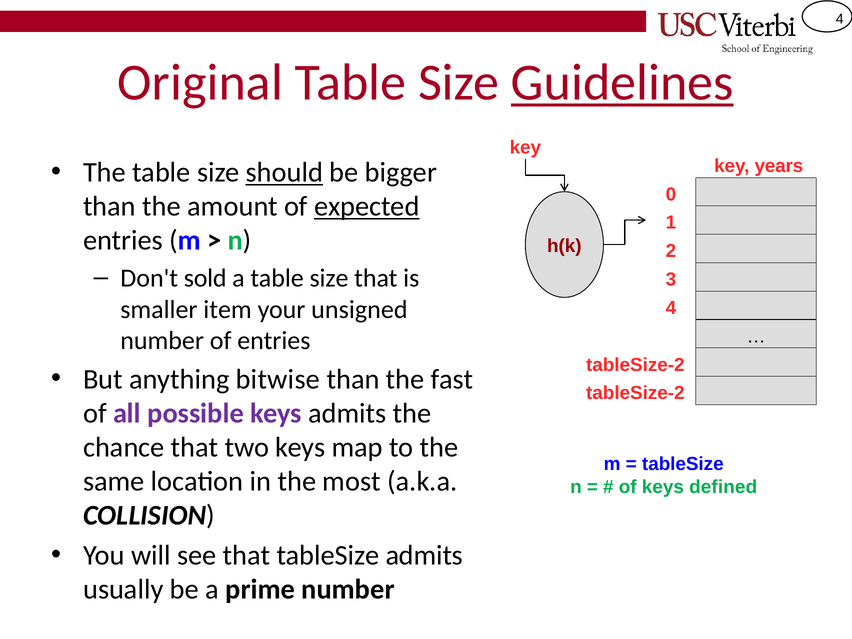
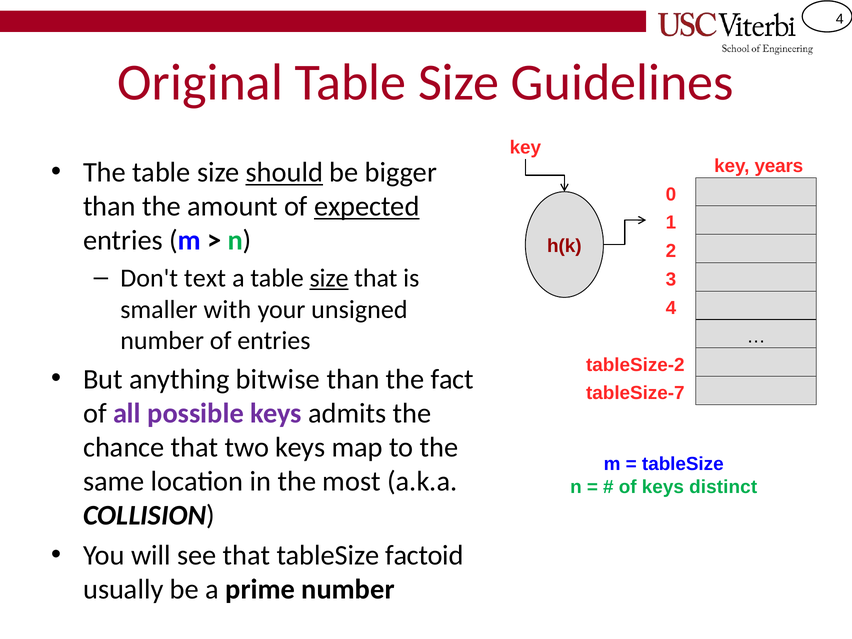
Guidelines underline: present -> none (622, 82)
sold: sold -> text (205, 278)
size underline: none -> present (329, 278)
item: item -> with (227, 309)
fast: fast -> fact (452, 379)
tableSize-2: tableSize-2 -> tableSize-7 (635, 393)
defined: defined -> distinct (723, 487)
tableSize admits: admits -> factoid (424, 555)
